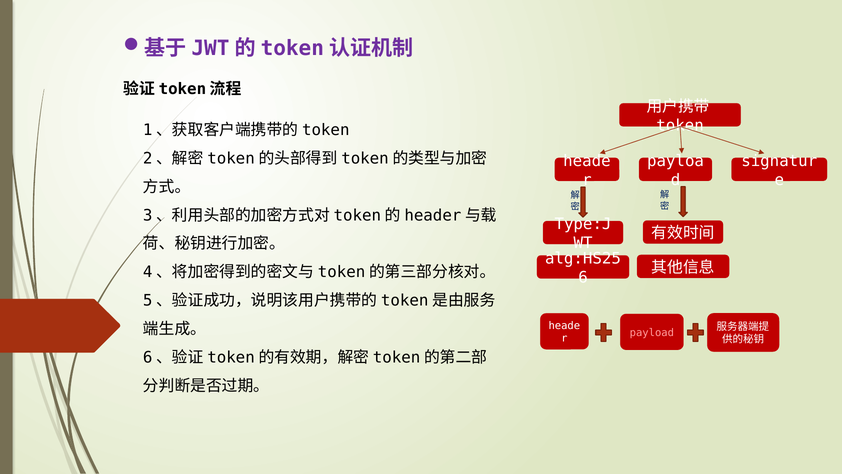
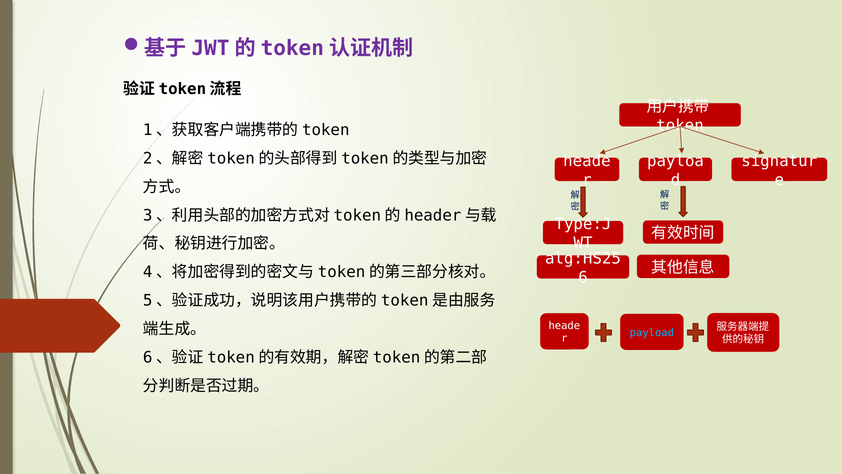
payload colour: pink -> light blue (652, 332)
